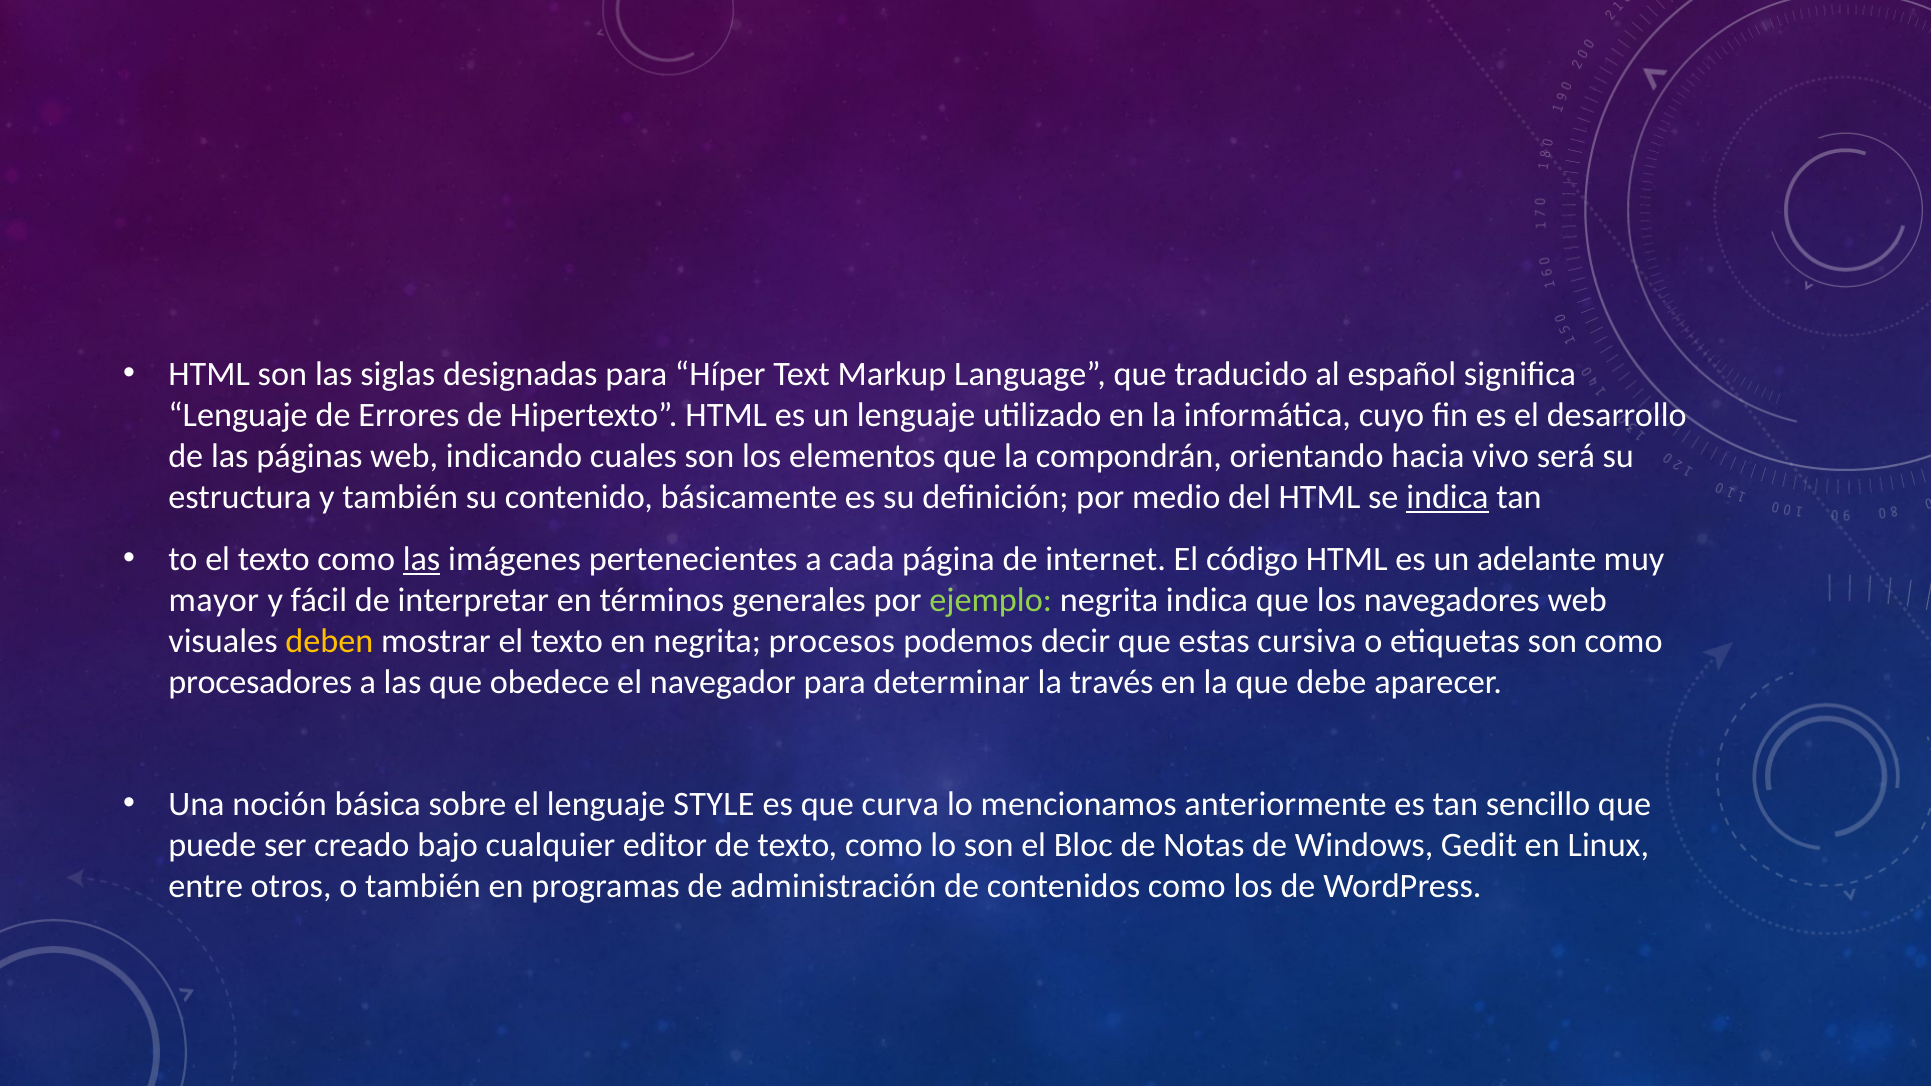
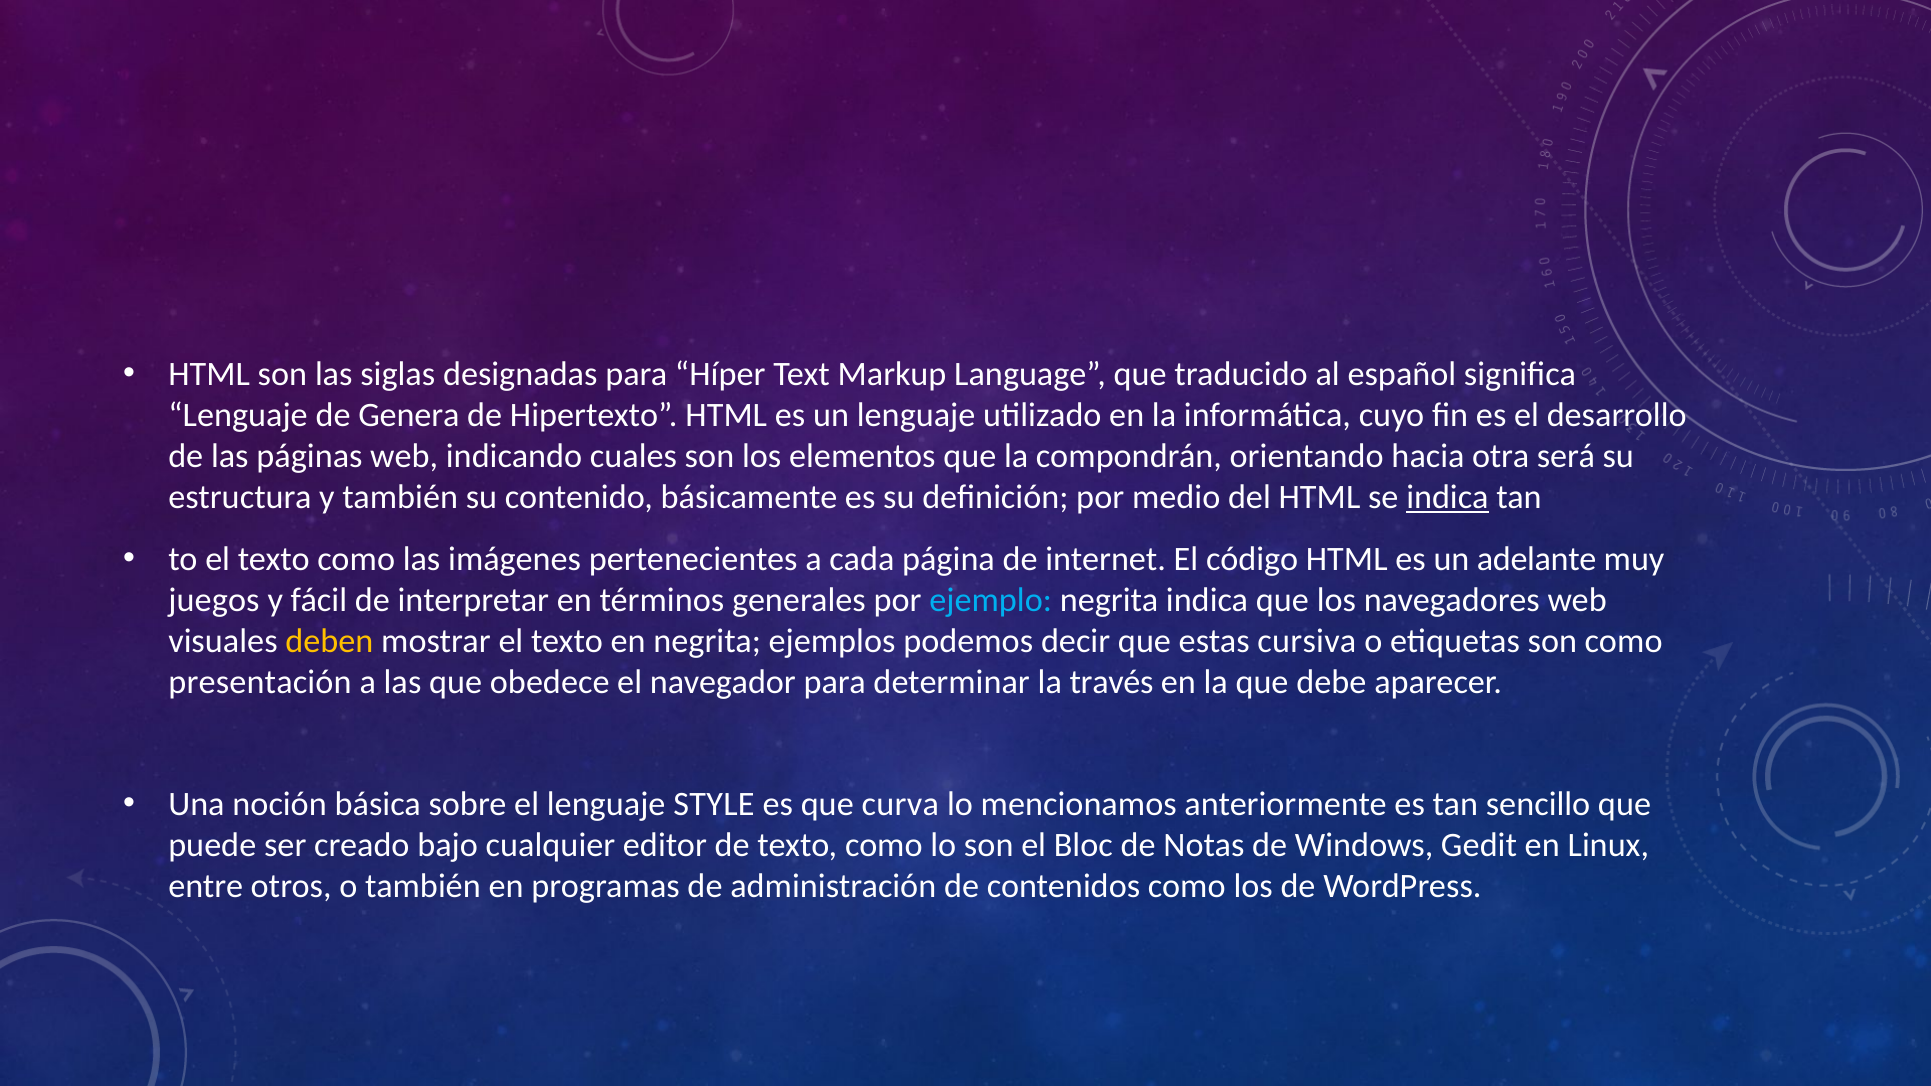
Errores: Errores -> Genera (409, 416)
vivo: vivo -> otra (1501, 457)
las underline: present -> none (422, 559)
mayor: mayor -> juegos (214, 600)
ejemplo colour: light green -> light blue (991, 600)
procesos: procesos -> ejemplos (832, 641)
procesadores: procesadores -> presentación (260, 682)
